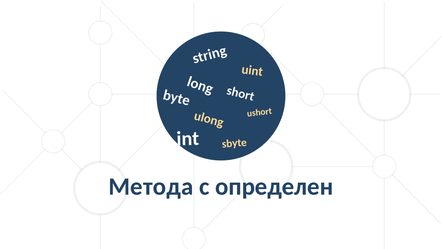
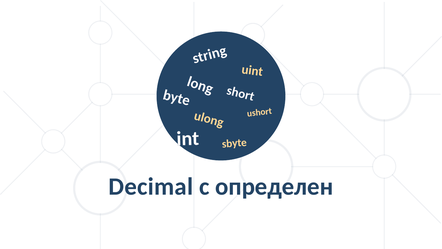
Метода: Метода -> Decimal (151, 186)
